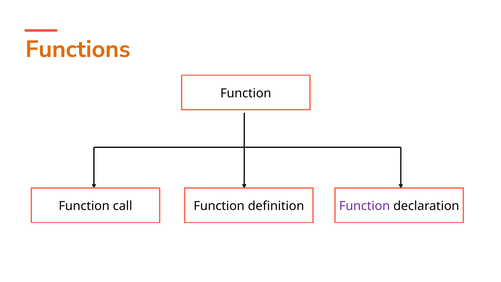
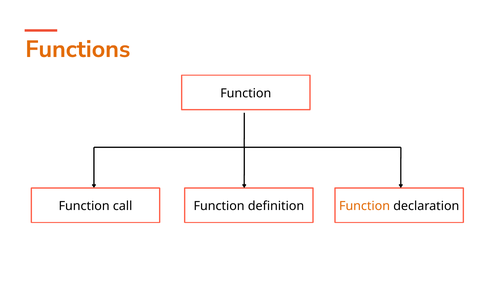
Function colour: purple -> orange (365, 206)
